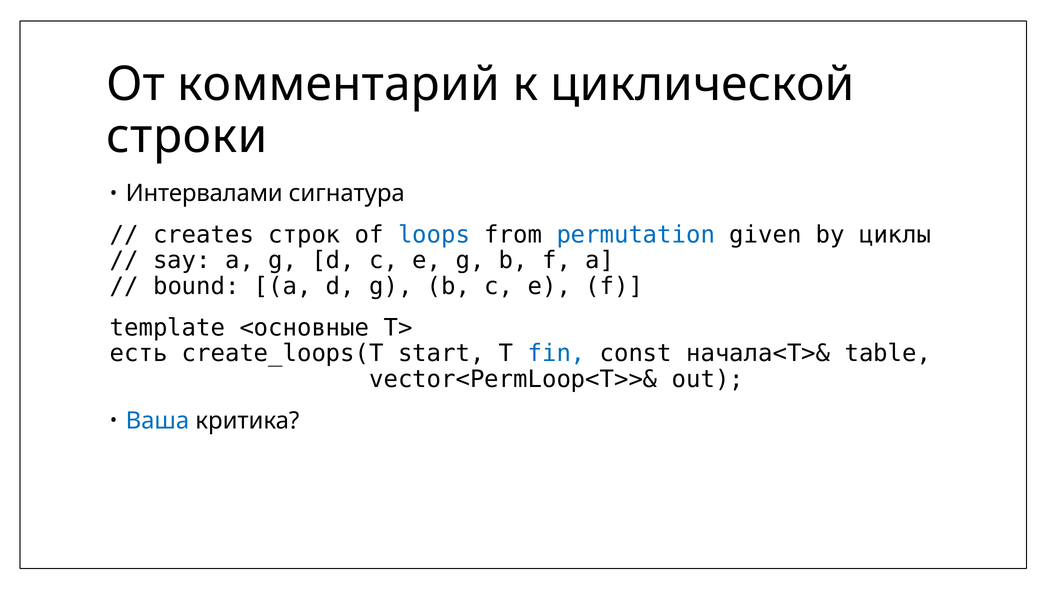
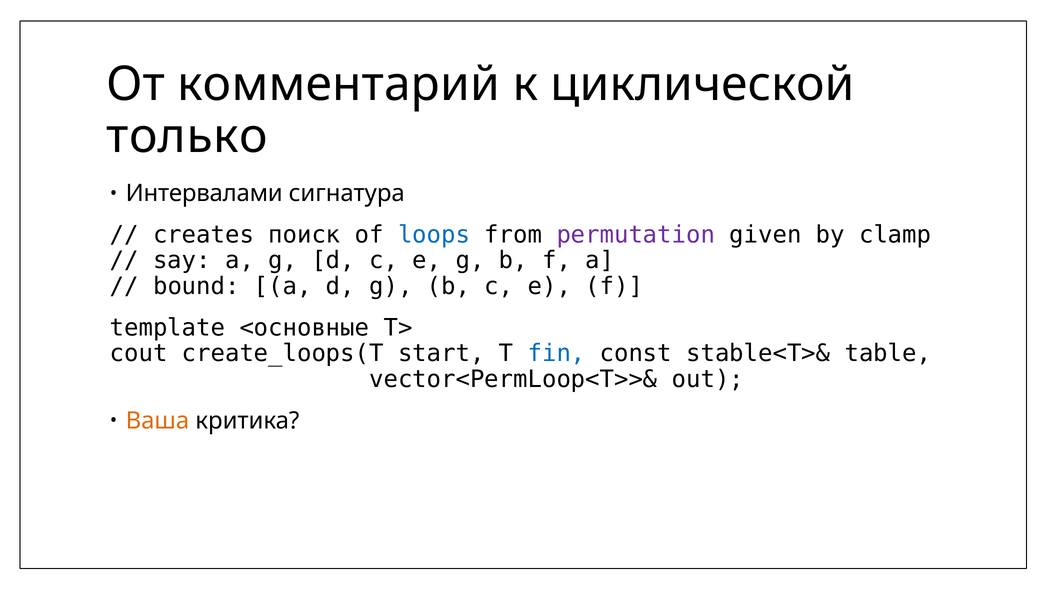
строки: строки -> только (187, 136)
строк: строк -> поиск (304, 235)
permutation colour: blue -> purple (636, 235)
циклы: циклы -> clamp (895, 235)
есть: есть -> cout (139, 353)
начала<T>&: начала<T>& -> stable<T>& (758, 353)
Ваша colour: blue -> orange (157, 421)
